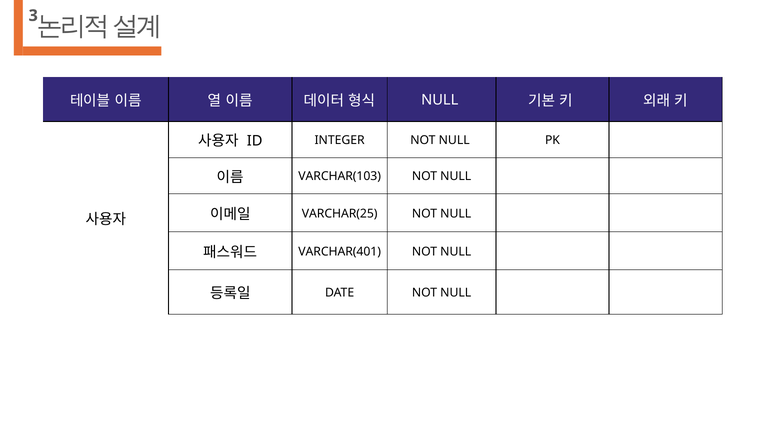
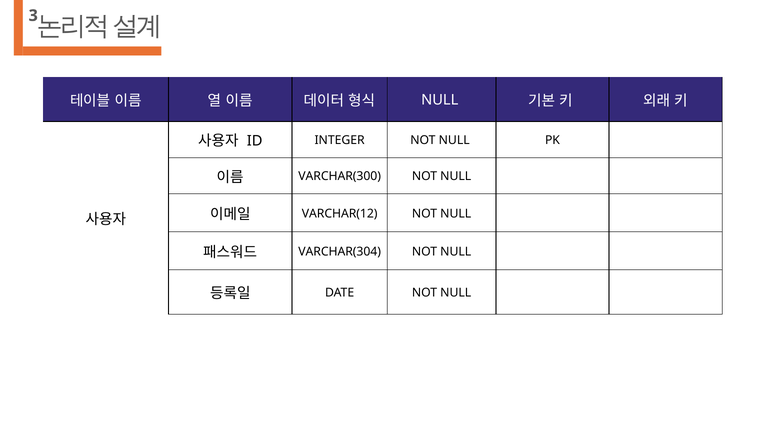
VARCHAR(103: VARCHAR(103 -> VARCHAR(300 (340, 176)
VARCHAR(25: VARCHAR(25 -> VARCHAR(12 (340, 213)
VARCHAR(401: VARCHAR(401 -> VARCHAR(304 (340, 251)
